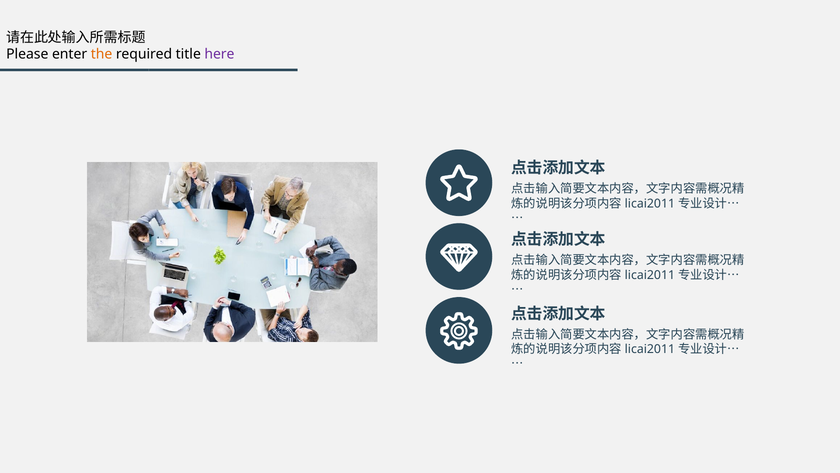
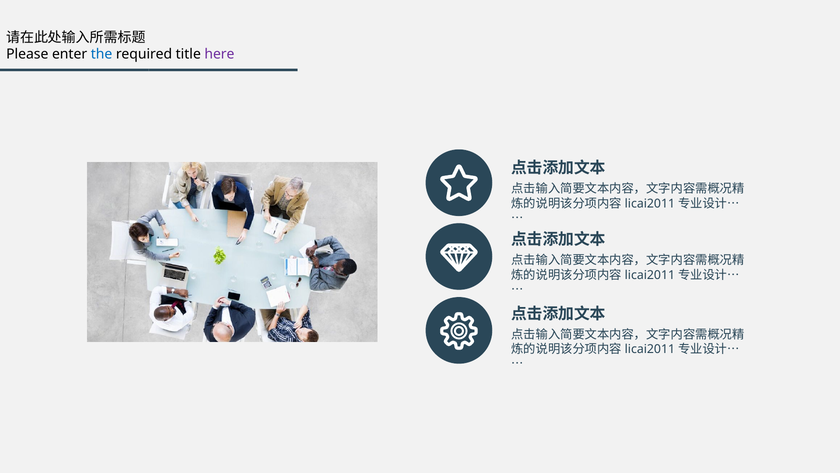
the colour: orange -> blue (102, 54)
